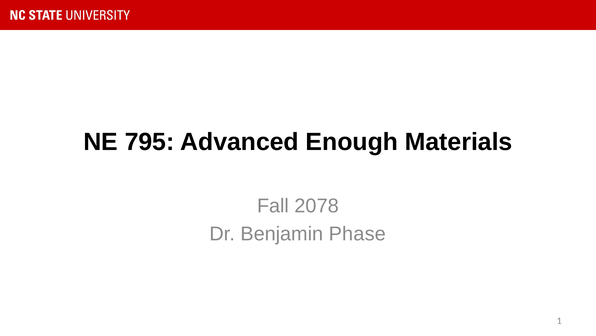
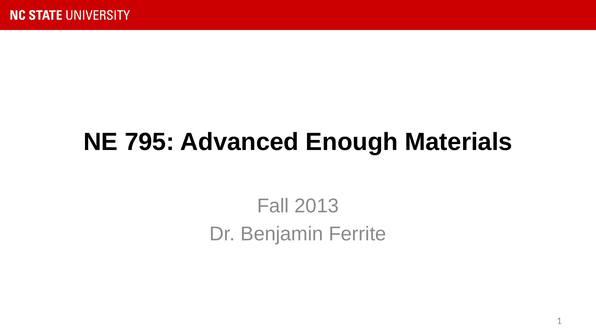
2078: 2078 -> 2013 (317, 206)
Phase: Phase -> Ferrite (358, 233)
